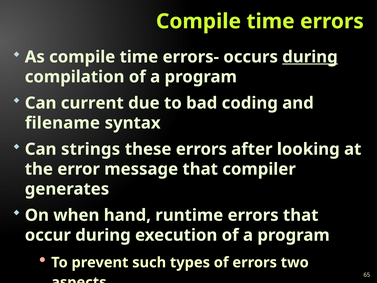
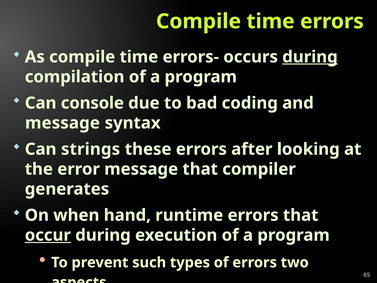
current: current -> console (92, 103)
filename: filename -> message (62, 123)
occur underline: none -> present (48, 235)
